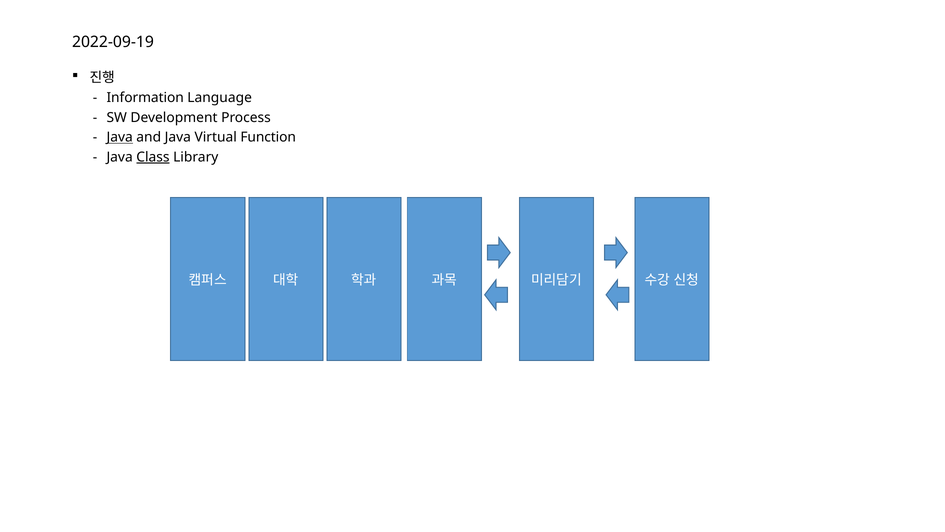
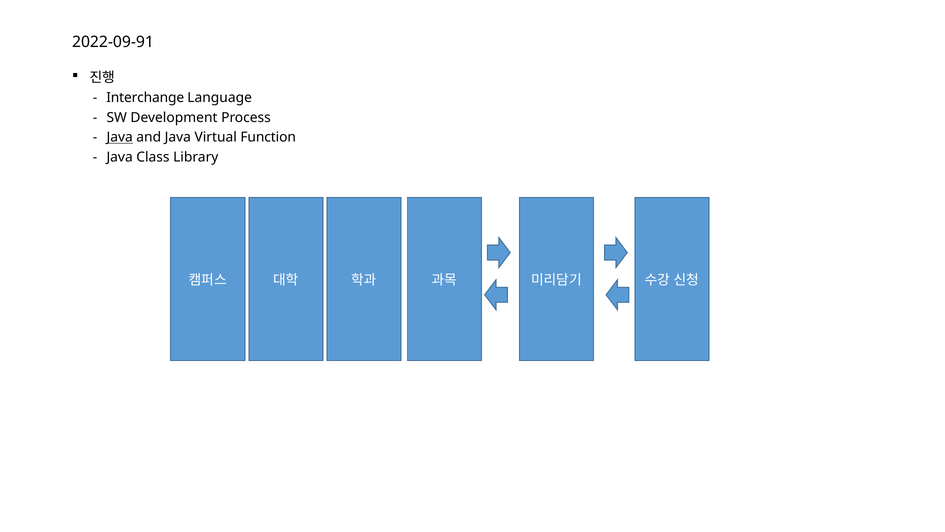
2022-09-19: 2022-09-19 -> 2022-09-91 (113, 42)
Information: Information -> Interchange (145, 98)
Class underline: present -> none (153, 157)
